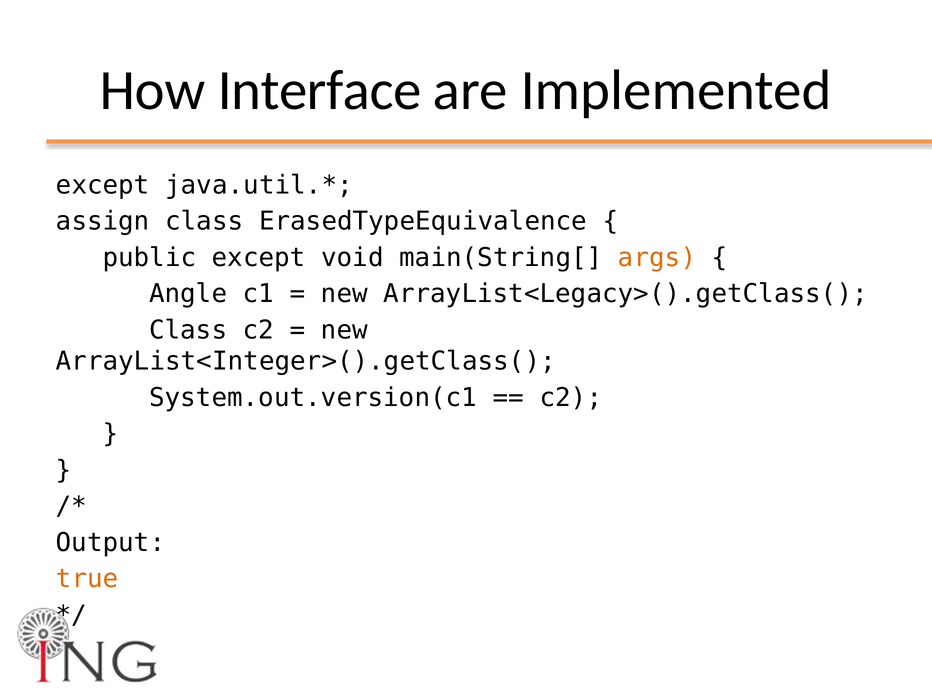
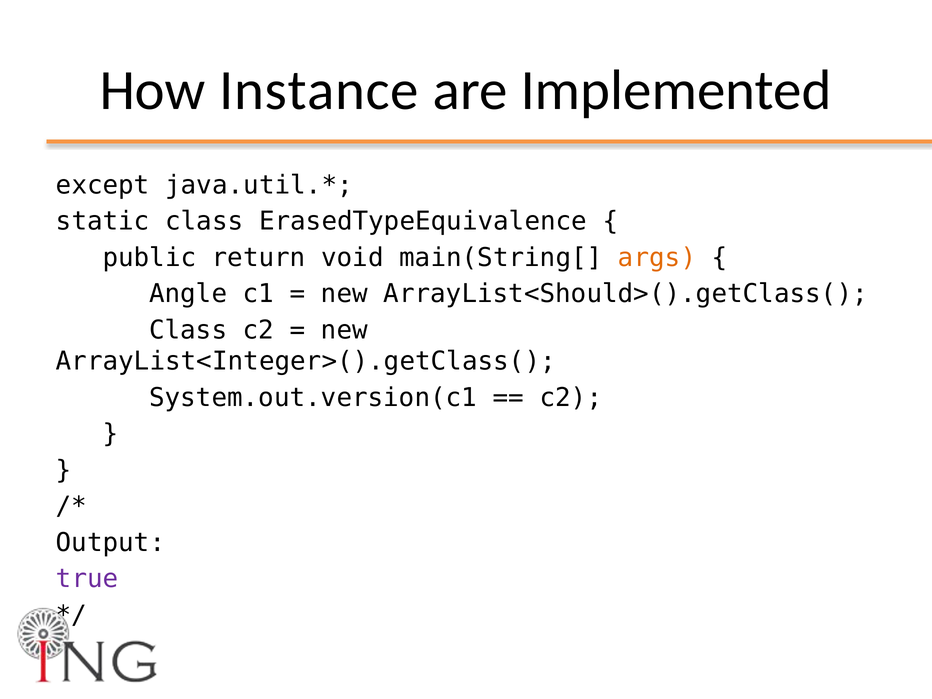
Interface: Interface -> Instance (319, 90)
assign: assign -> static (103, 221)
public except: except -> return (259, 258)
ArrayList<Legacy>().getClass(: ArrayList<Legacy>().getClass( -> ArrayList<Should>().getClass( (626, 294)
true colour: orange -> purple (87, 579)
